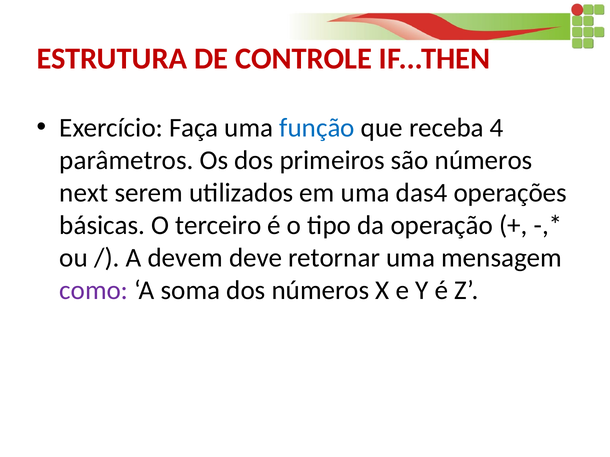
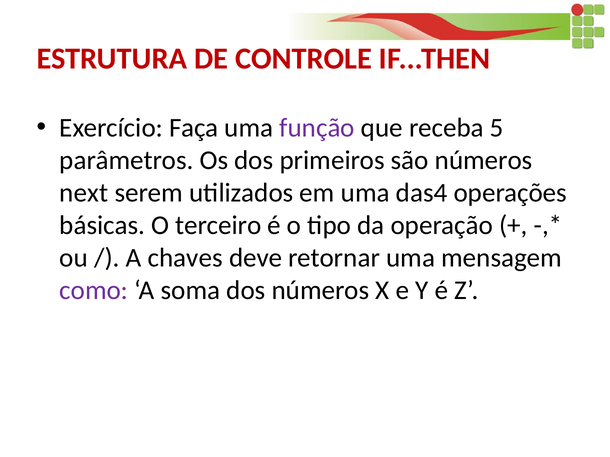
função colour: blue -> purple (317, 128)
4: 4 -> 5 (497, 128)
devem: devem -> chaves (185, 258)
